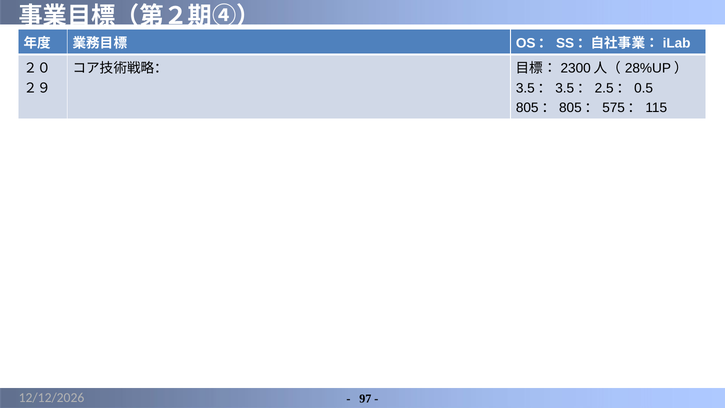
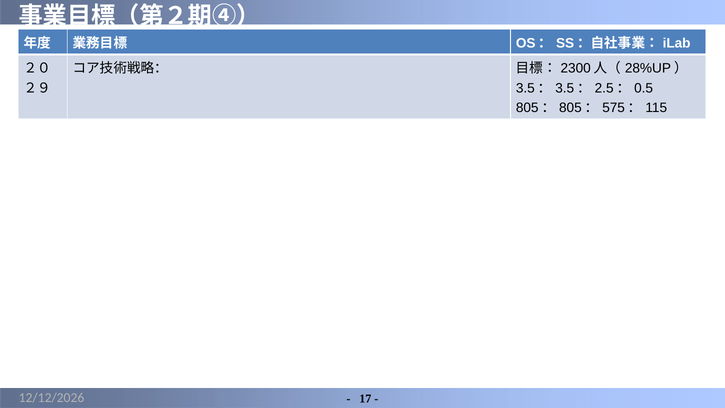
97: 97 -> 17 (365, 399)
